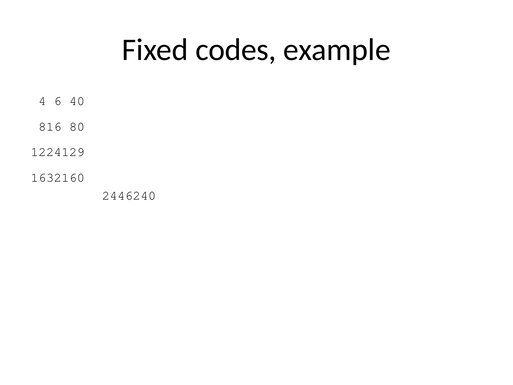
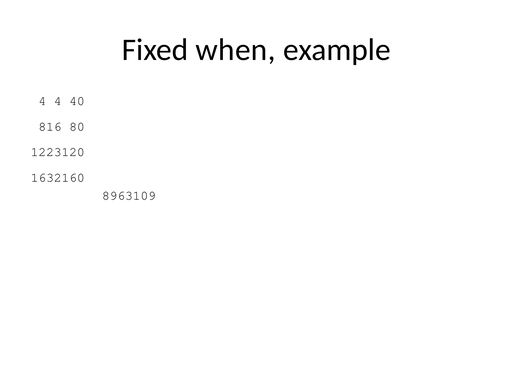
codes: codes -> when (236, 50)
4 6: 6 -> 4 (58, 101)
1224129: 1224129 -> 1223120 (58, 152)
2446240: 2446240 -> 8963109 (129, 195)
